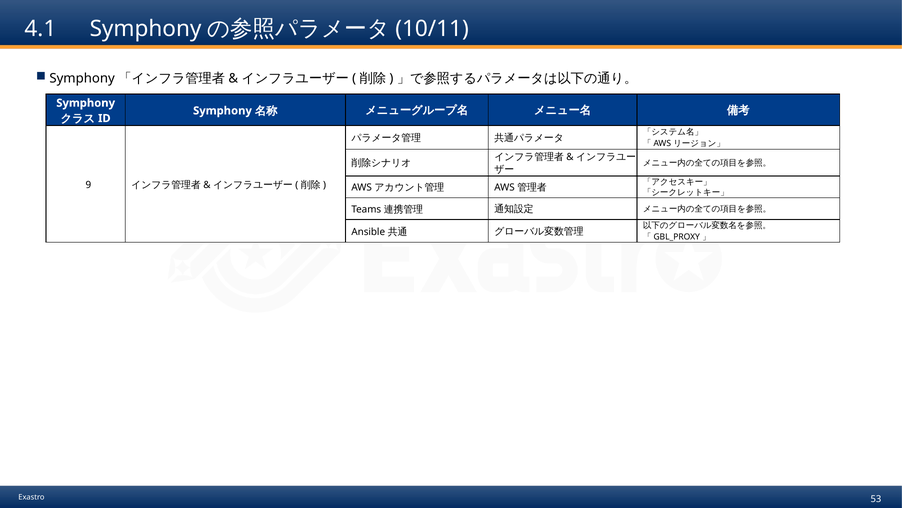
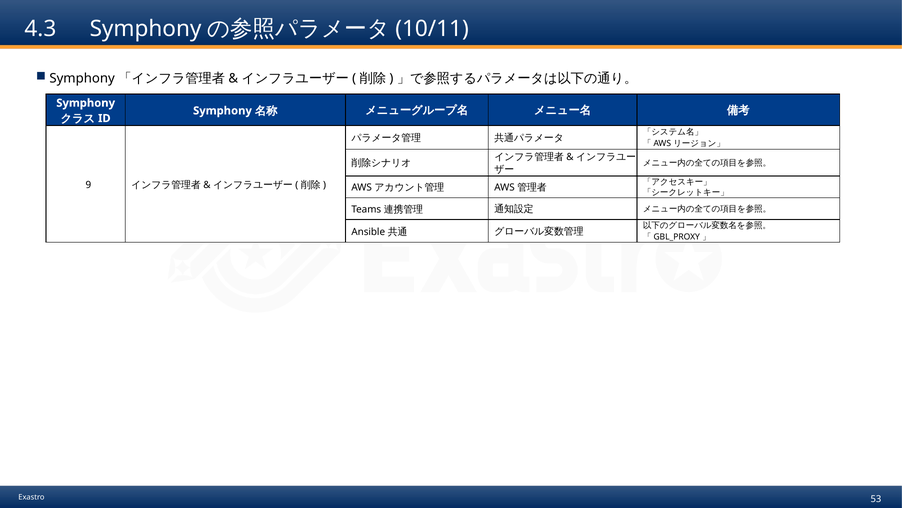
4.1: 4.1 -> 4.3 (40, 29)
